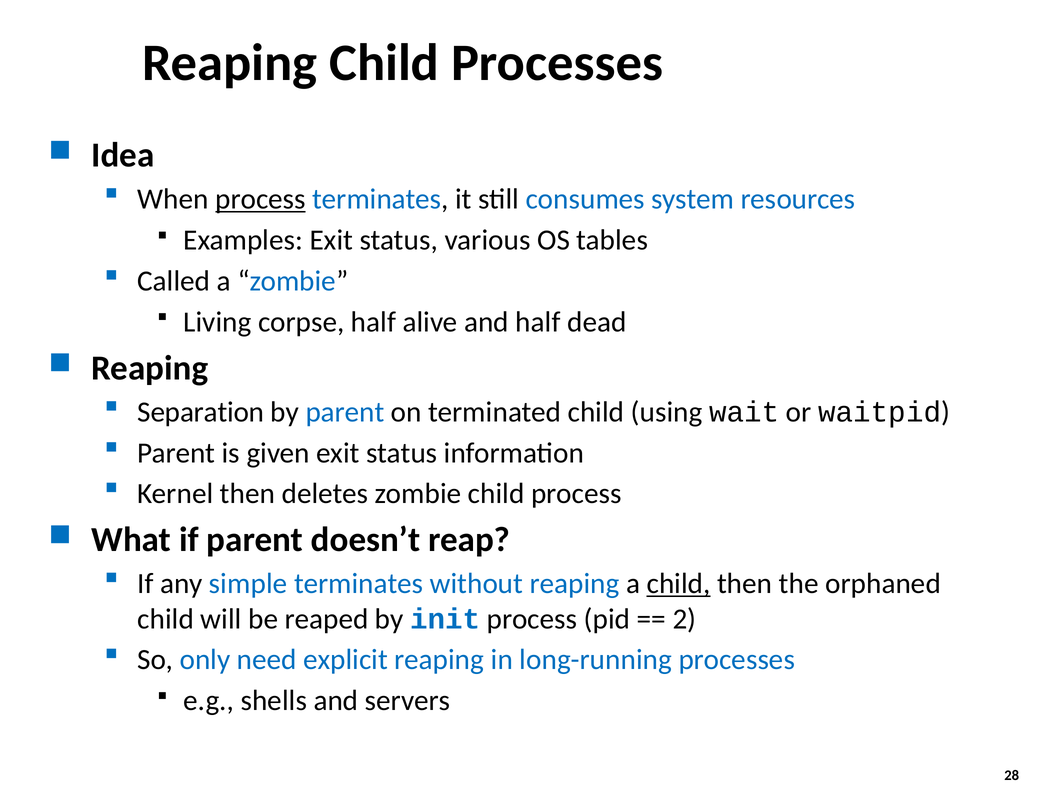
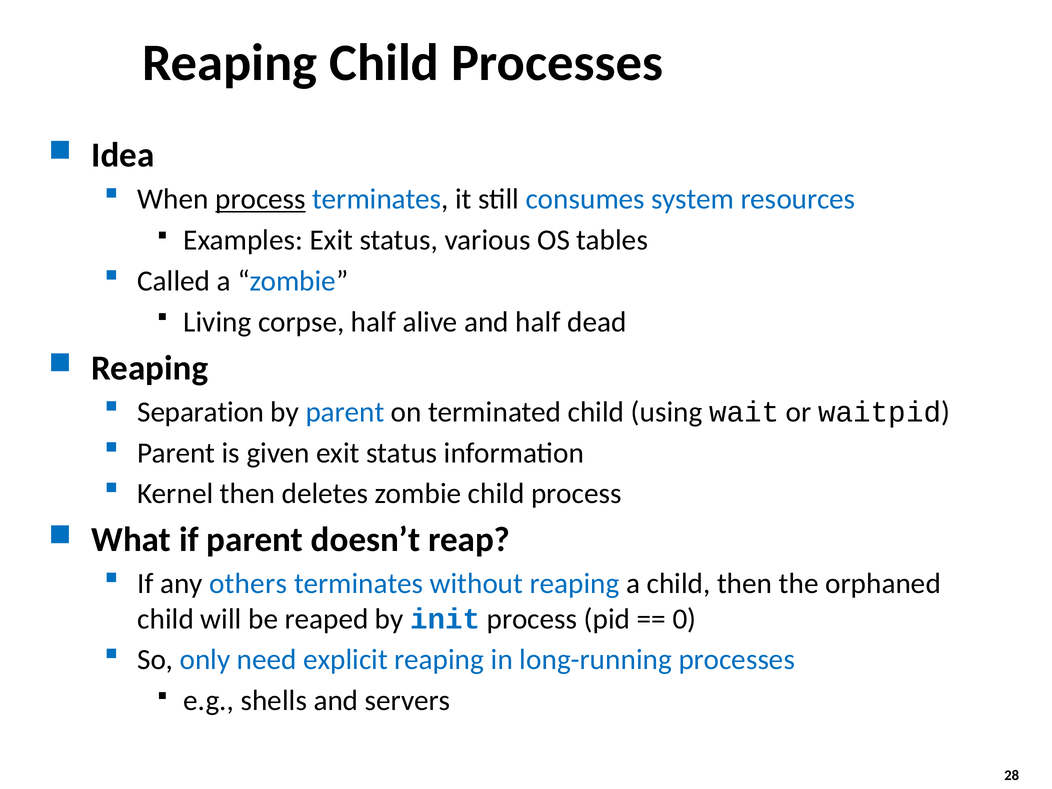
simple: simple -> others (248, 584)
child underline: present -> none (679, 584)
2: 2 -> 0 (684, 619)
